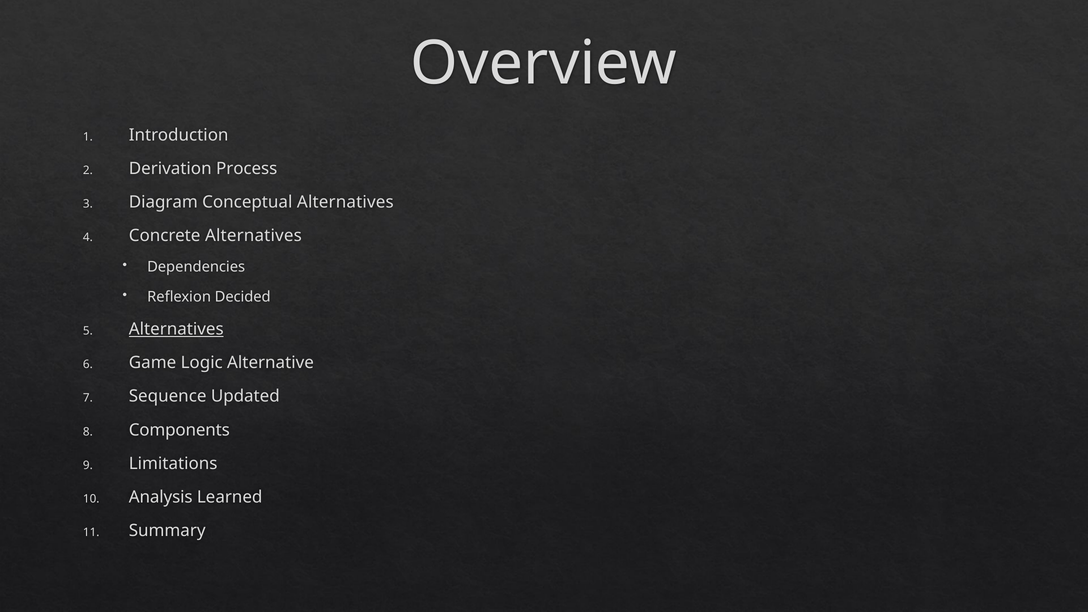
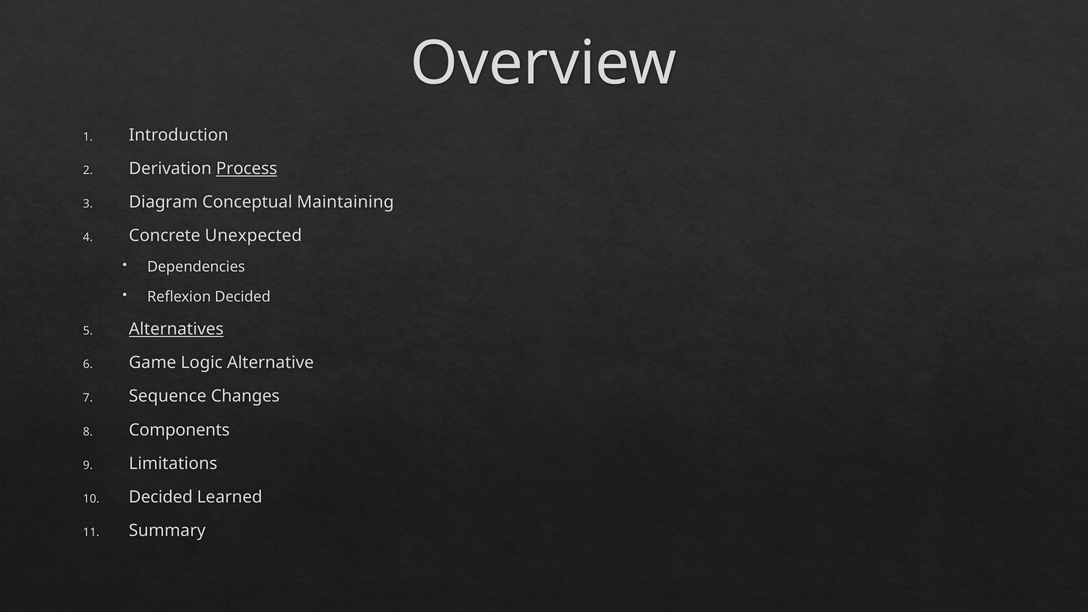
Process underline: none -> present (247, 169)
Conceptual Alternatives: Alternatives -> Maintaining (345, 202)
Concrete Alternatives: Alternatives -> Unexpected (253, 236)
Updated: Updated -> Changes (245, 396)
Analysis: Analysis -> Decided (161, 497)
